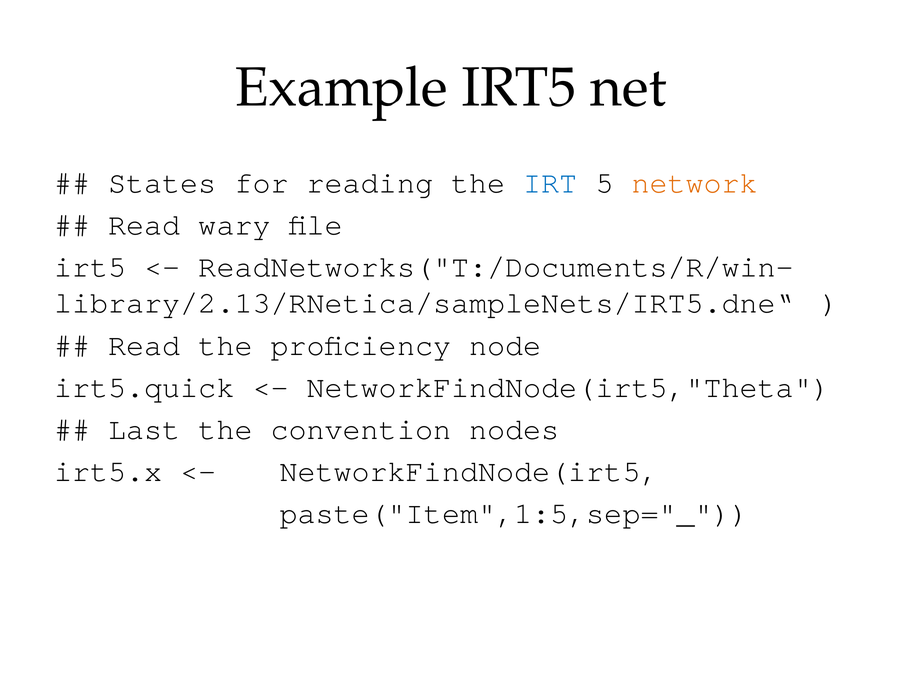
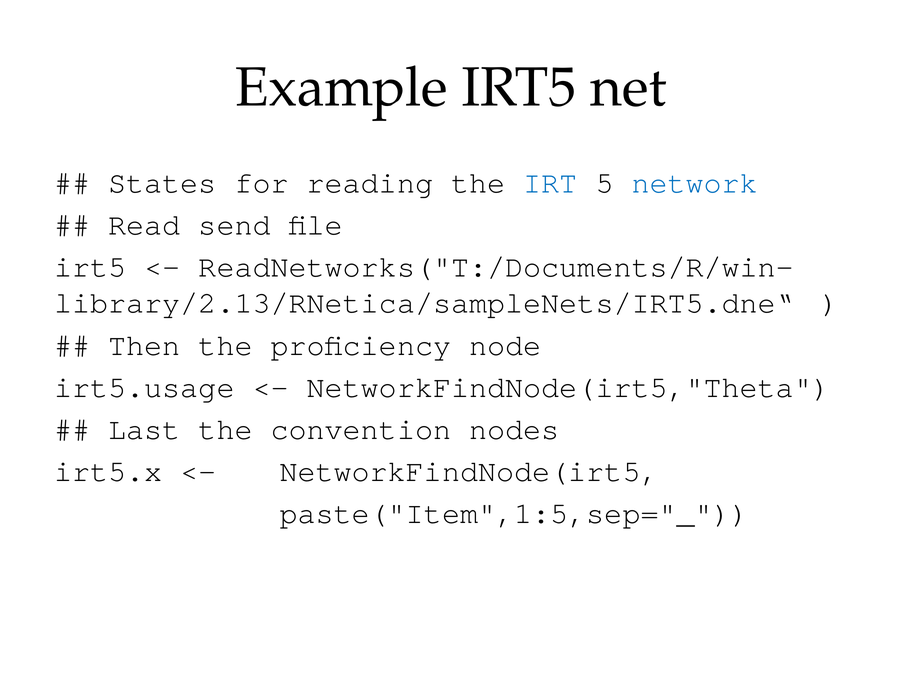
network colour: orange -> blue (695, 183)
wary: wary -> send (235, 225)
Read: Read -> Then (144, 345)
irt5.quick: irt5.quick -> irt5.usage (144, 387)
